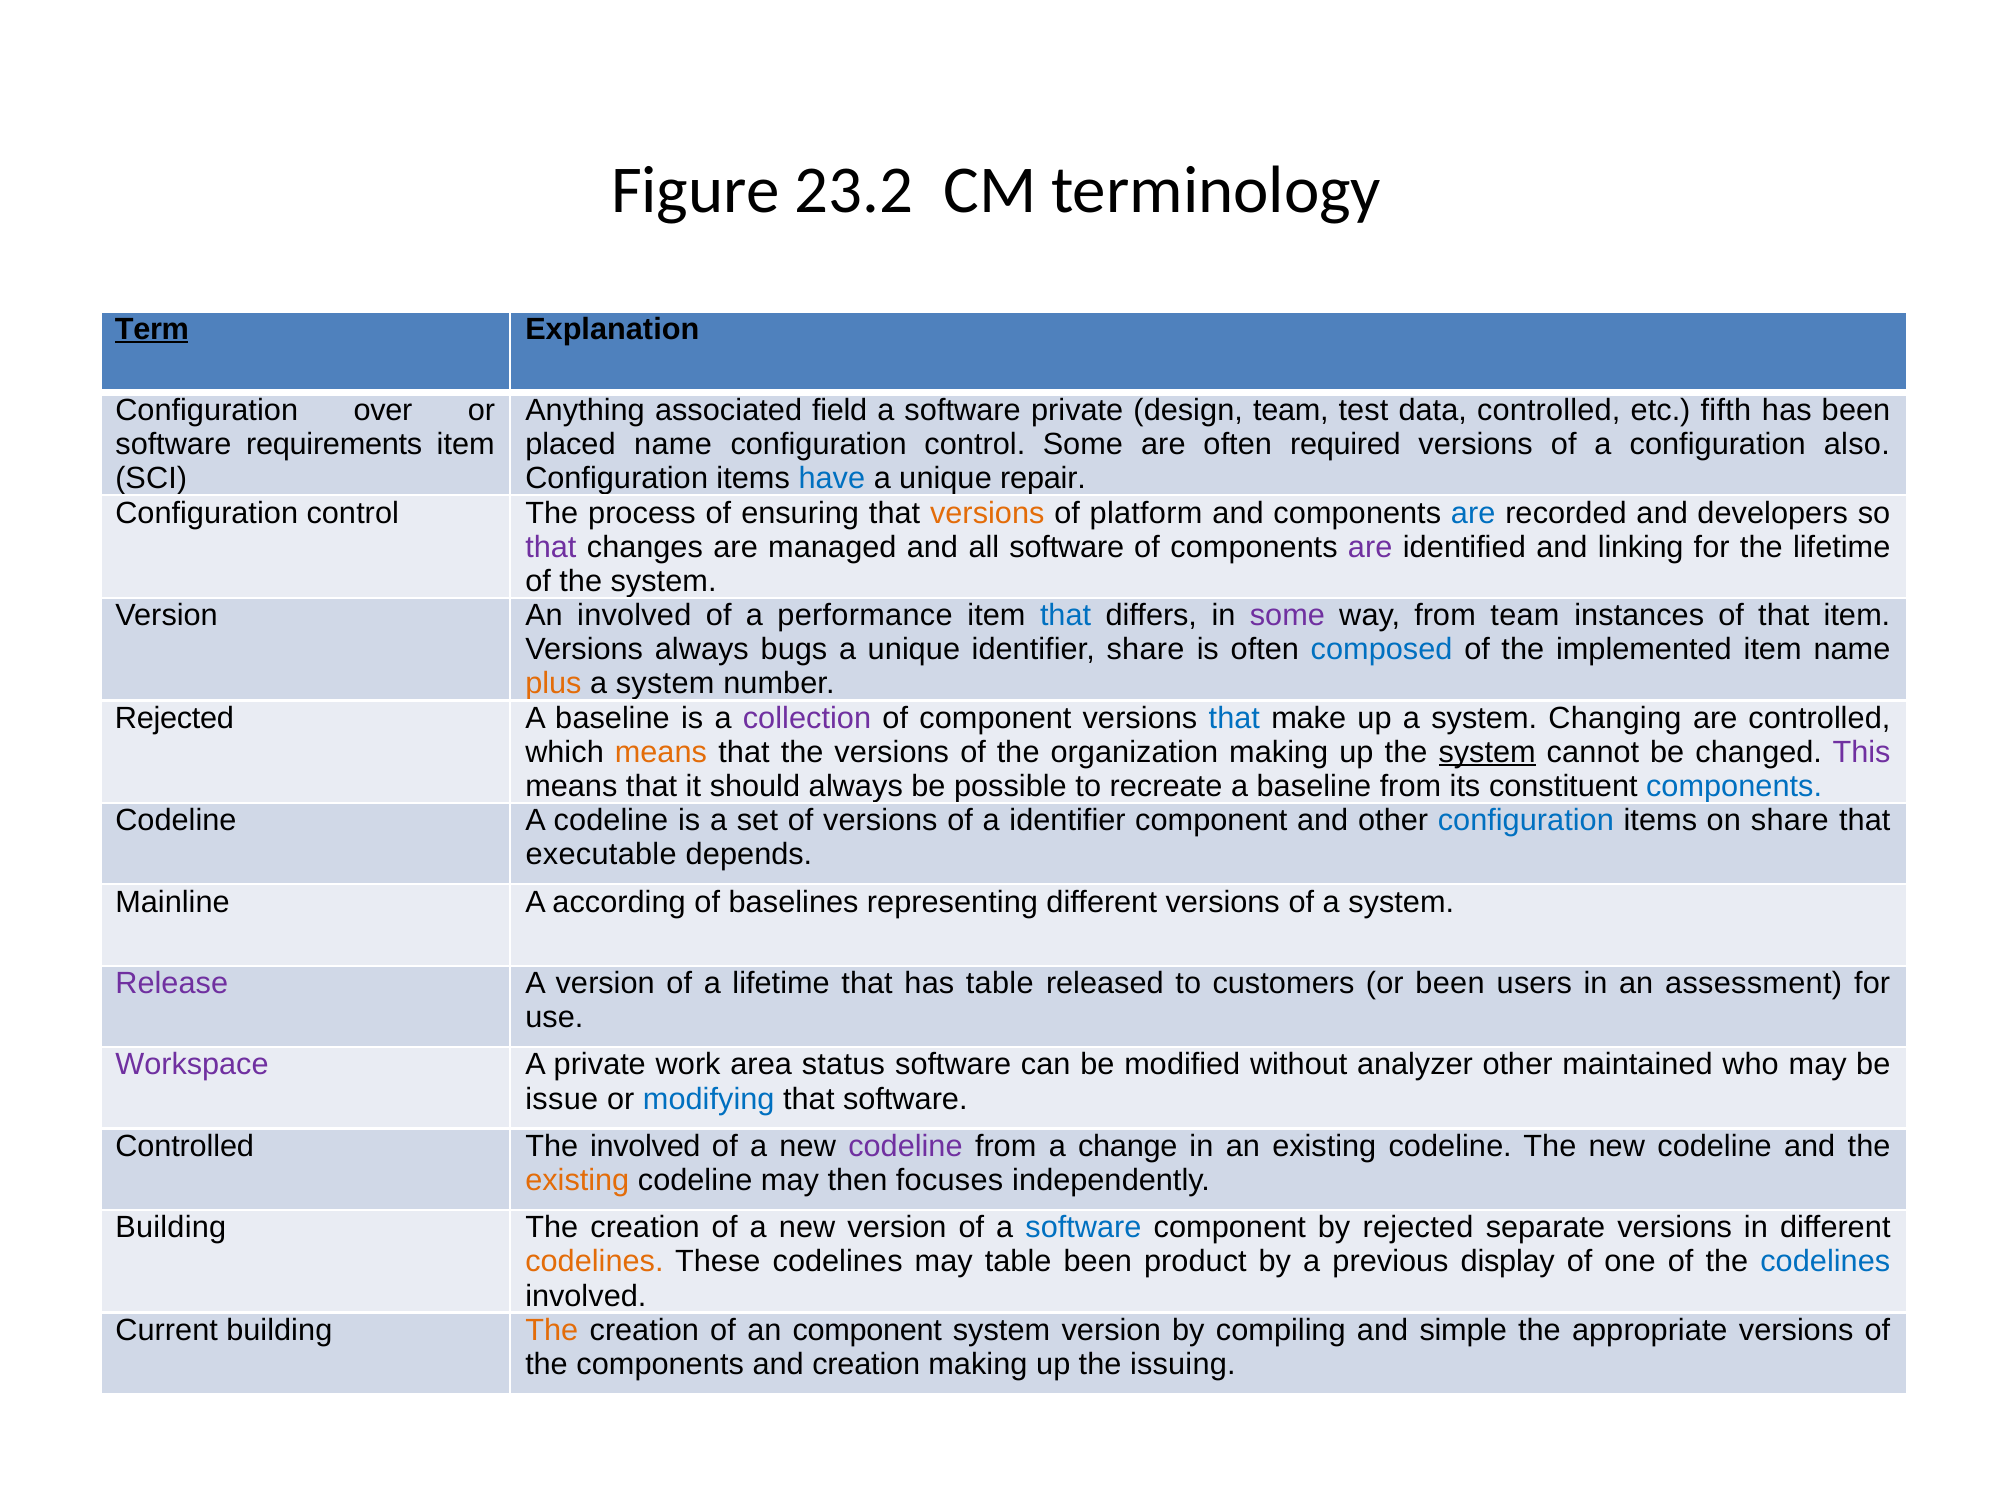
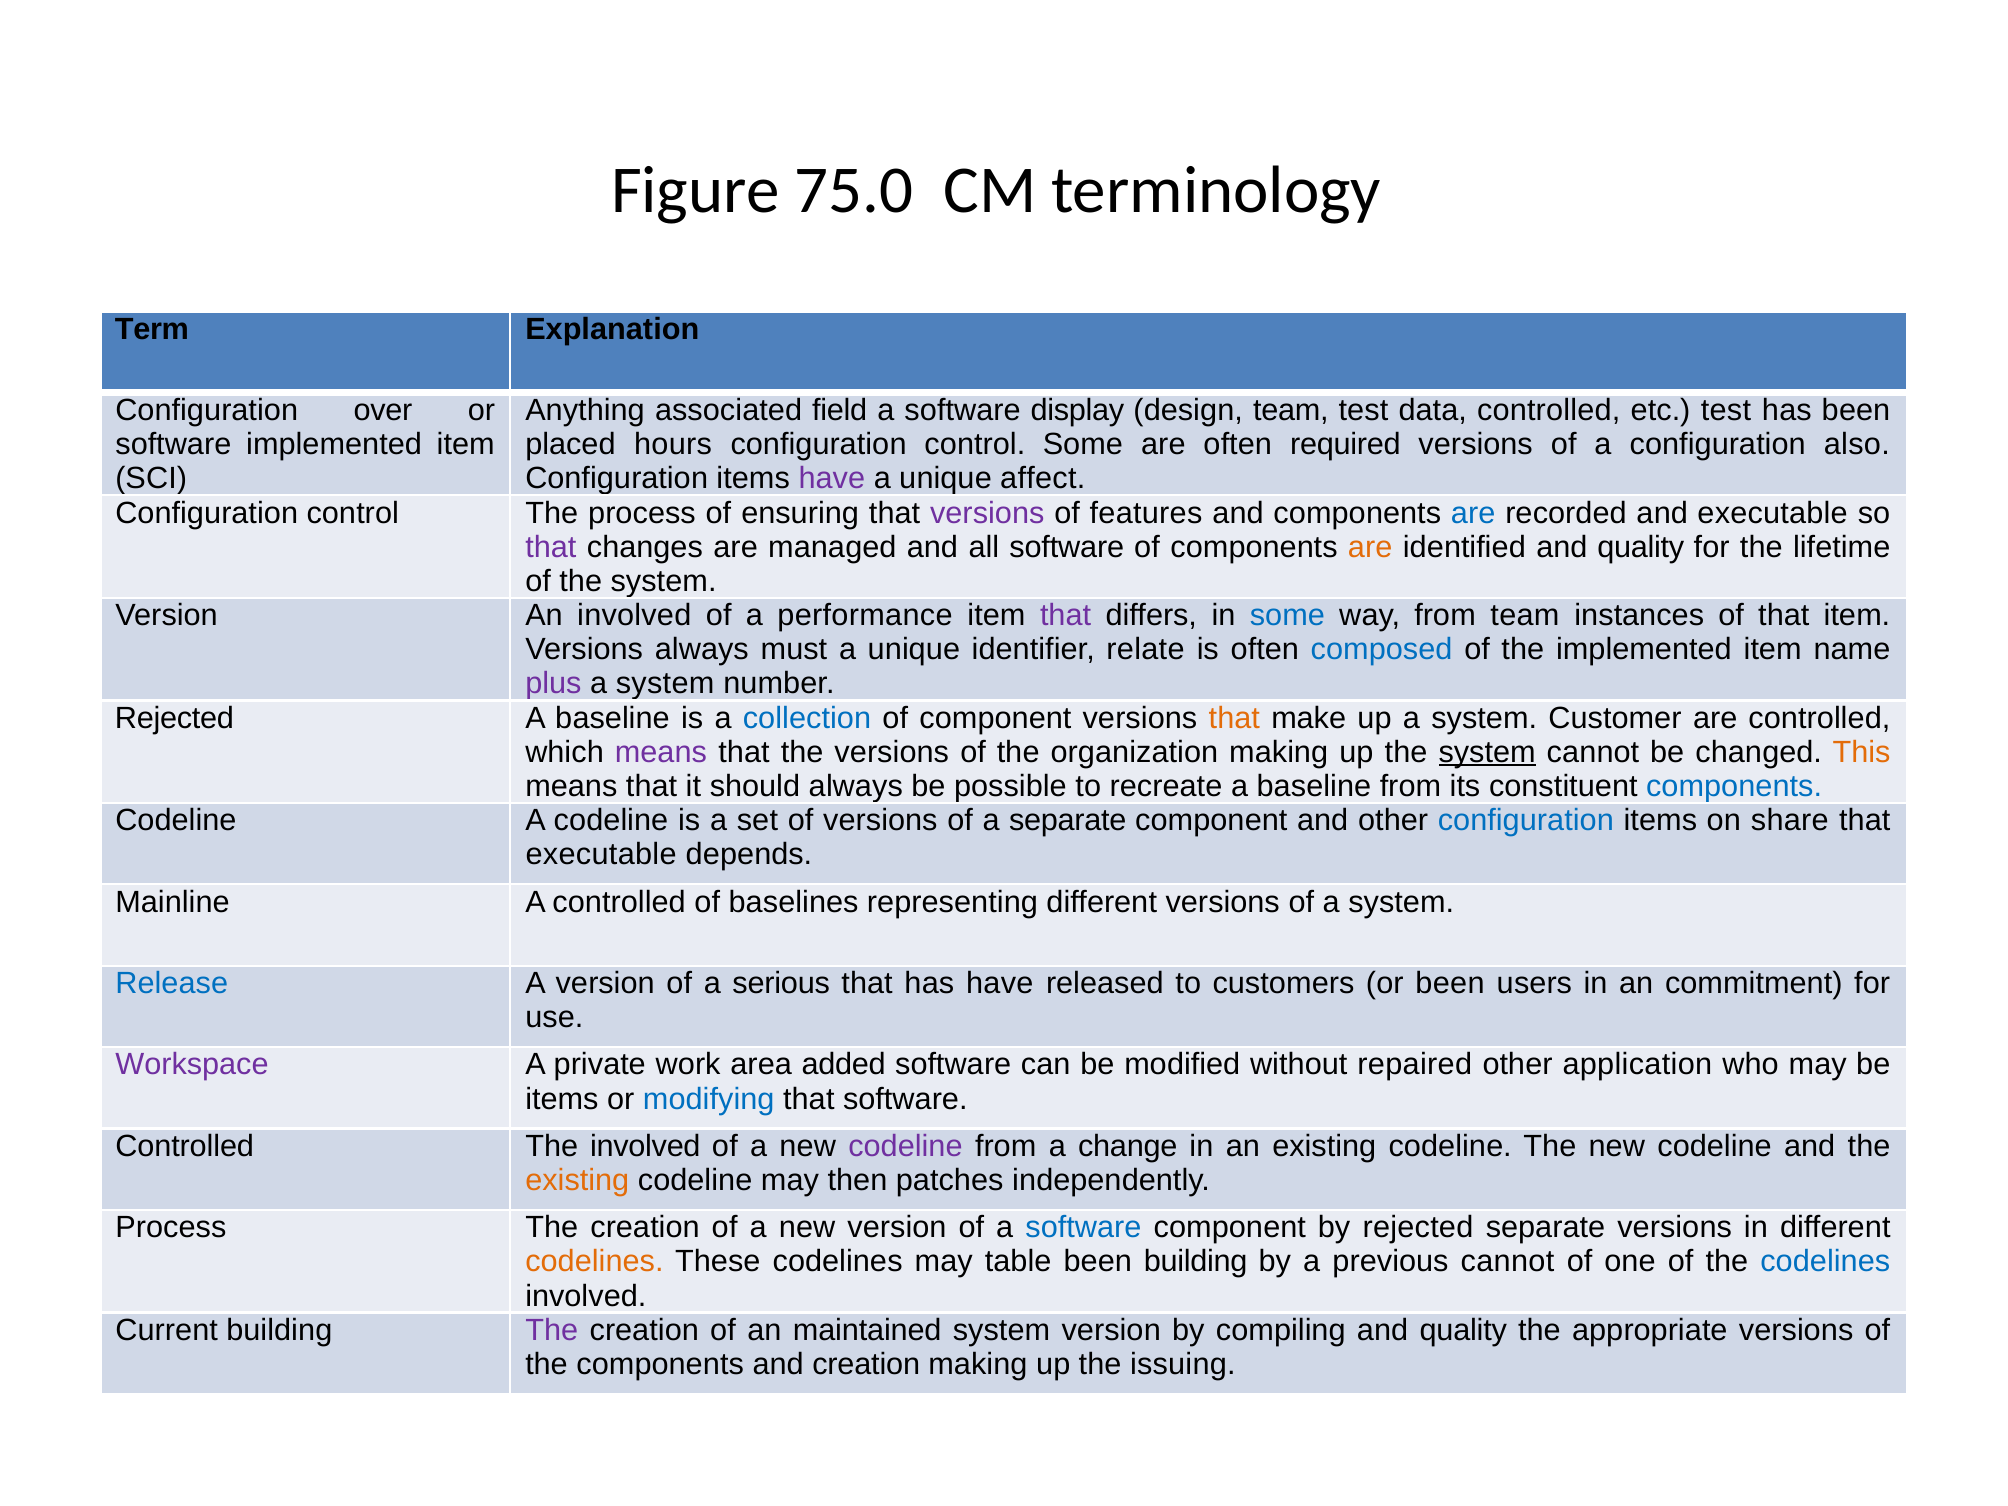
23.2: 23.2 -> 75.0 (854, 190)
Term underline: present -> none (152, 329)
software private: private -> display (1077, 410)
etc fifth: fifth -> test (1726, 410)
software requirements: requirements -> implemented (334, 445)
placed name: name -> hours (673, 445)
have colour: blue -> purple (832, 479)
repair: repair -> affect (1043, 479)
versions colour: orange -> purple (987, 513)
platform: platform -> features (1146, 513)
and developers: developers -> executable (1773, 513)
are colour: purple -> orange (1370, 547)
identified and linking: linking -> quality (1641, 547)
that colour: blue -> purple (1066, 615)
some colour: purple -> blue (1287, 615)
bugs: bugs -> must (794, 650)
identifier share: share -> relate (1145, 650)
plus colour: orange -> purple (553, 684)
collection colour: purple -> blue (807, 718)
that colour: blue -> orange (1234, 718)
Changing: Changing -> Customer (1615, 718)
means colour: orange -> purple (661, 752)
This colour: purple -> orange (1862, 752)
a identifier: identifier -> separate (1068, 821)
A according: according -> controlled (619, 902)
Release colour: purple -> blue (172, 983)
a lifetime: lifetime -> serious (781, 983)
has table: table -> have (1000, 983)
assessment: assessment -> commitment (1754, 983)
status: status -> added (844, 1065)
analyzer: analyzer -> repaired (1415, 1065)
maintained: maintained -> application (1637, 1065)
issue: issue -> items (562, 1099)
focuses: focuses -> patches (950, 1180)
Building: Building -> Process (171, 1228)
been product: product -> building (1196, 1262)
previous display: display -> cannot (1507, 1262)
The colour: orange -> purple (552, 1330)
an component: component -> maintained (867, 1330)
compiling and simple: simple -> quality (1463, 1330)
